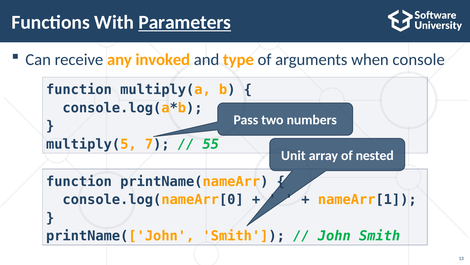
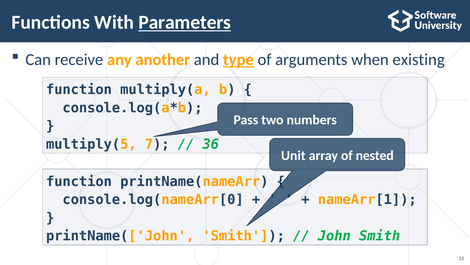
invoked: invoked -> another (163, 60)
type underline: none -> present (238, 60)
console: console -> existing (419, 60)
55: 55 -> 36 (211, 144)
